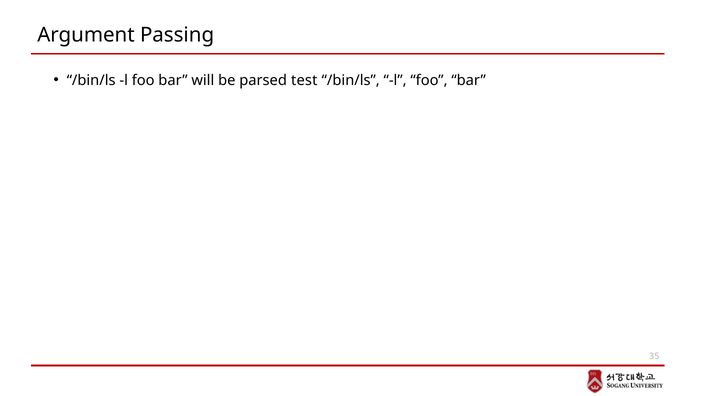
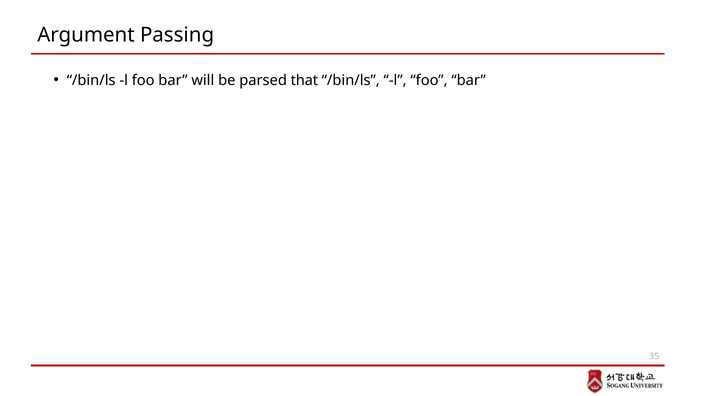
test: test -> that (304, 80)
